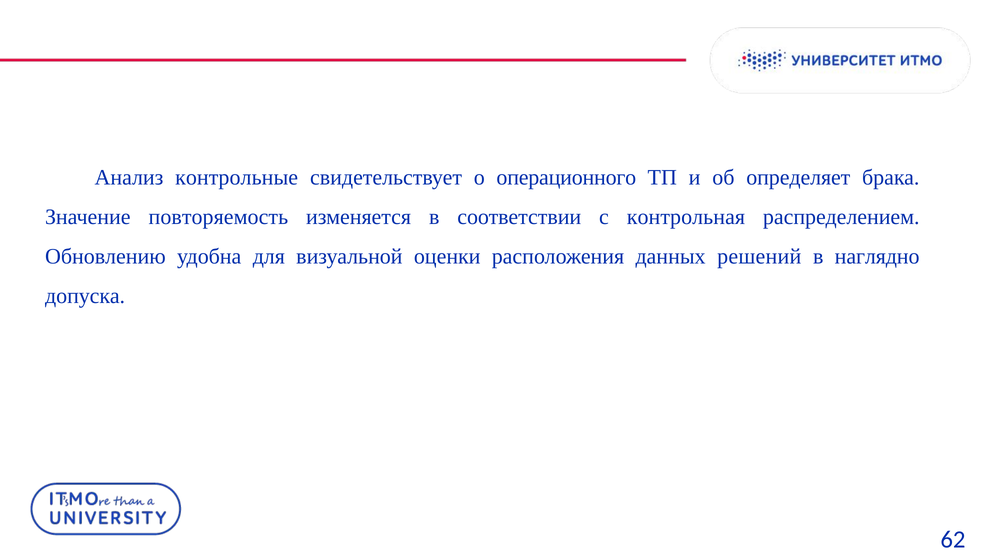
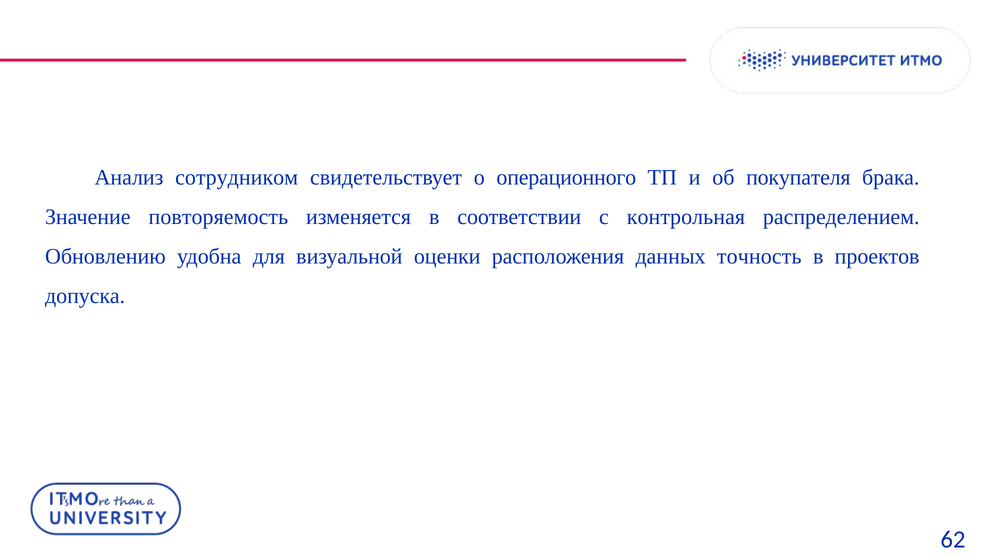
контрольные: контрольные -> сотрудником (237, 177)
определяет: определяет -> покупателя (798, 177)
решений: решений -> точность (759, 256)
наглядно: наглядно -> проектов (877, 256)
